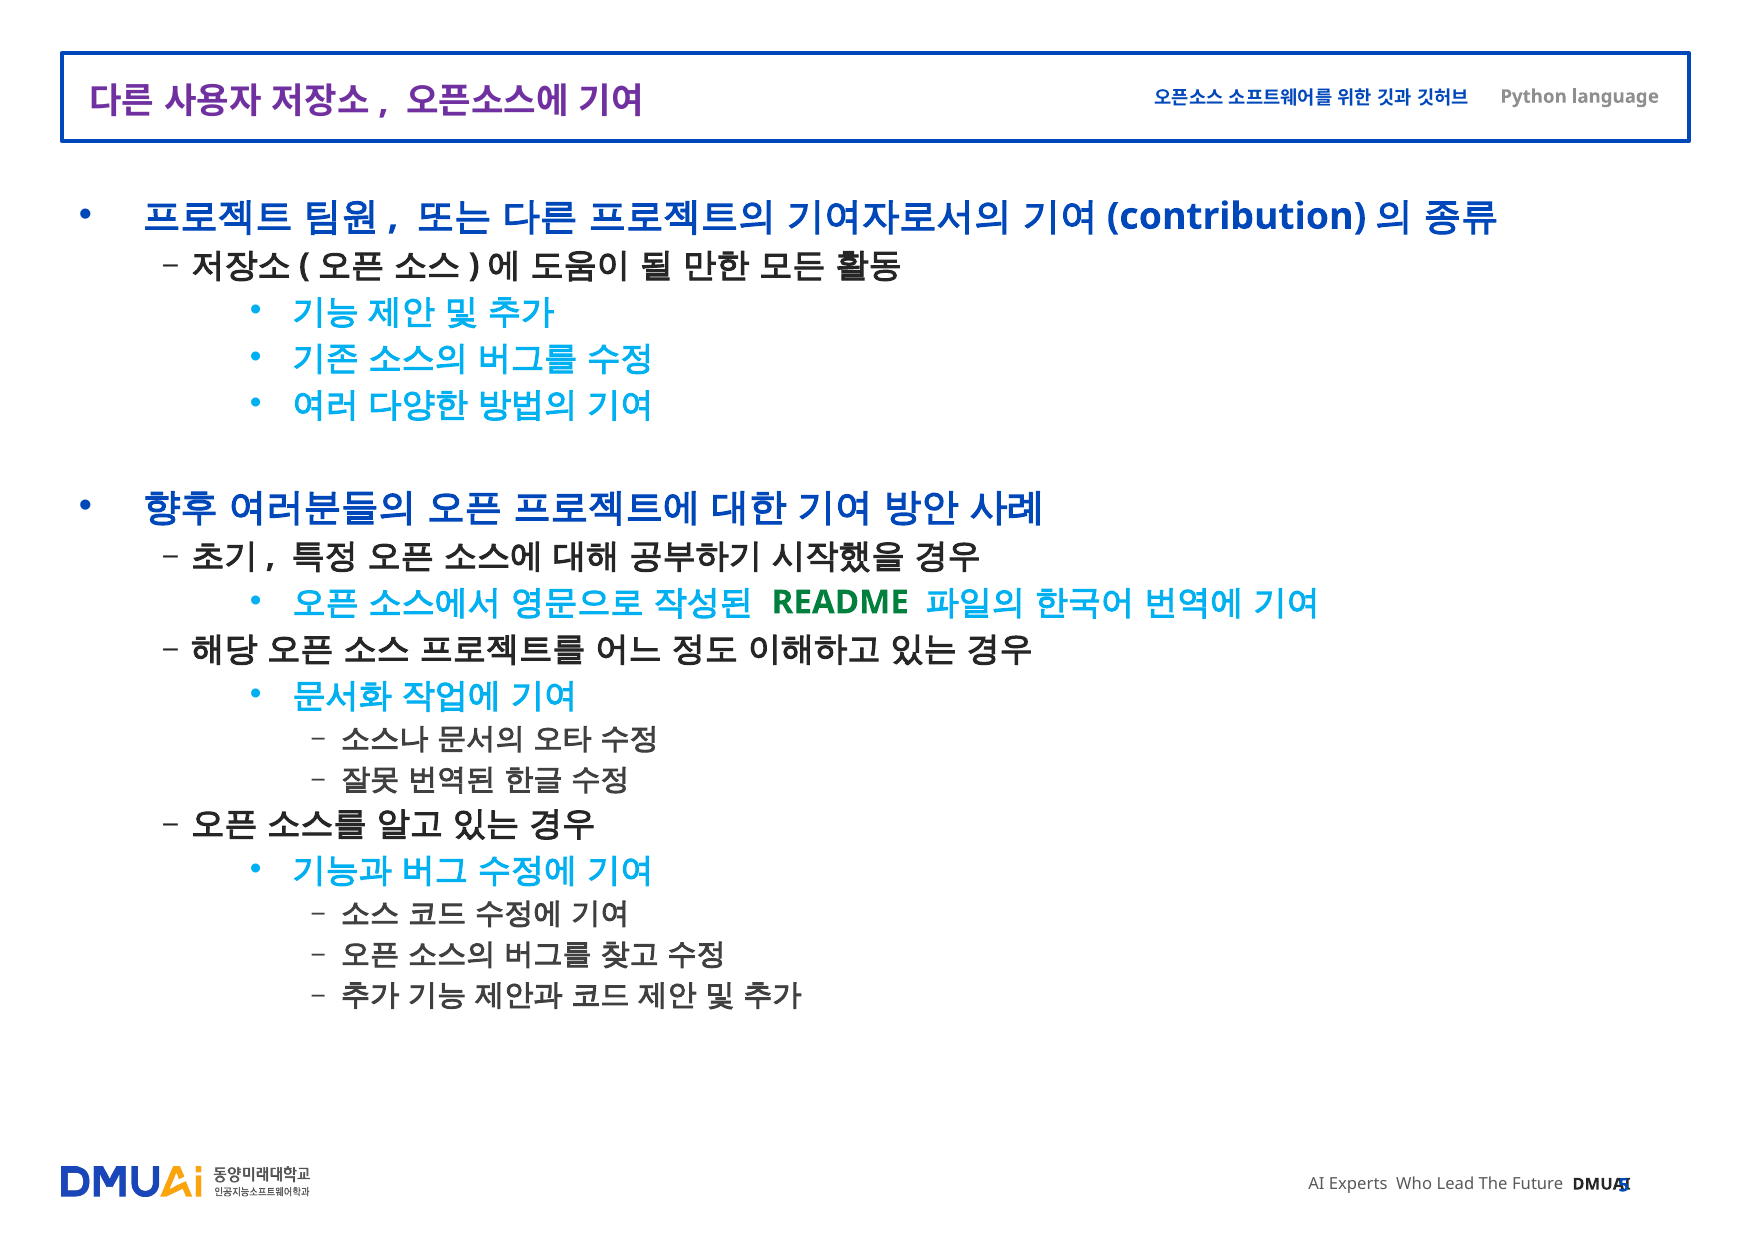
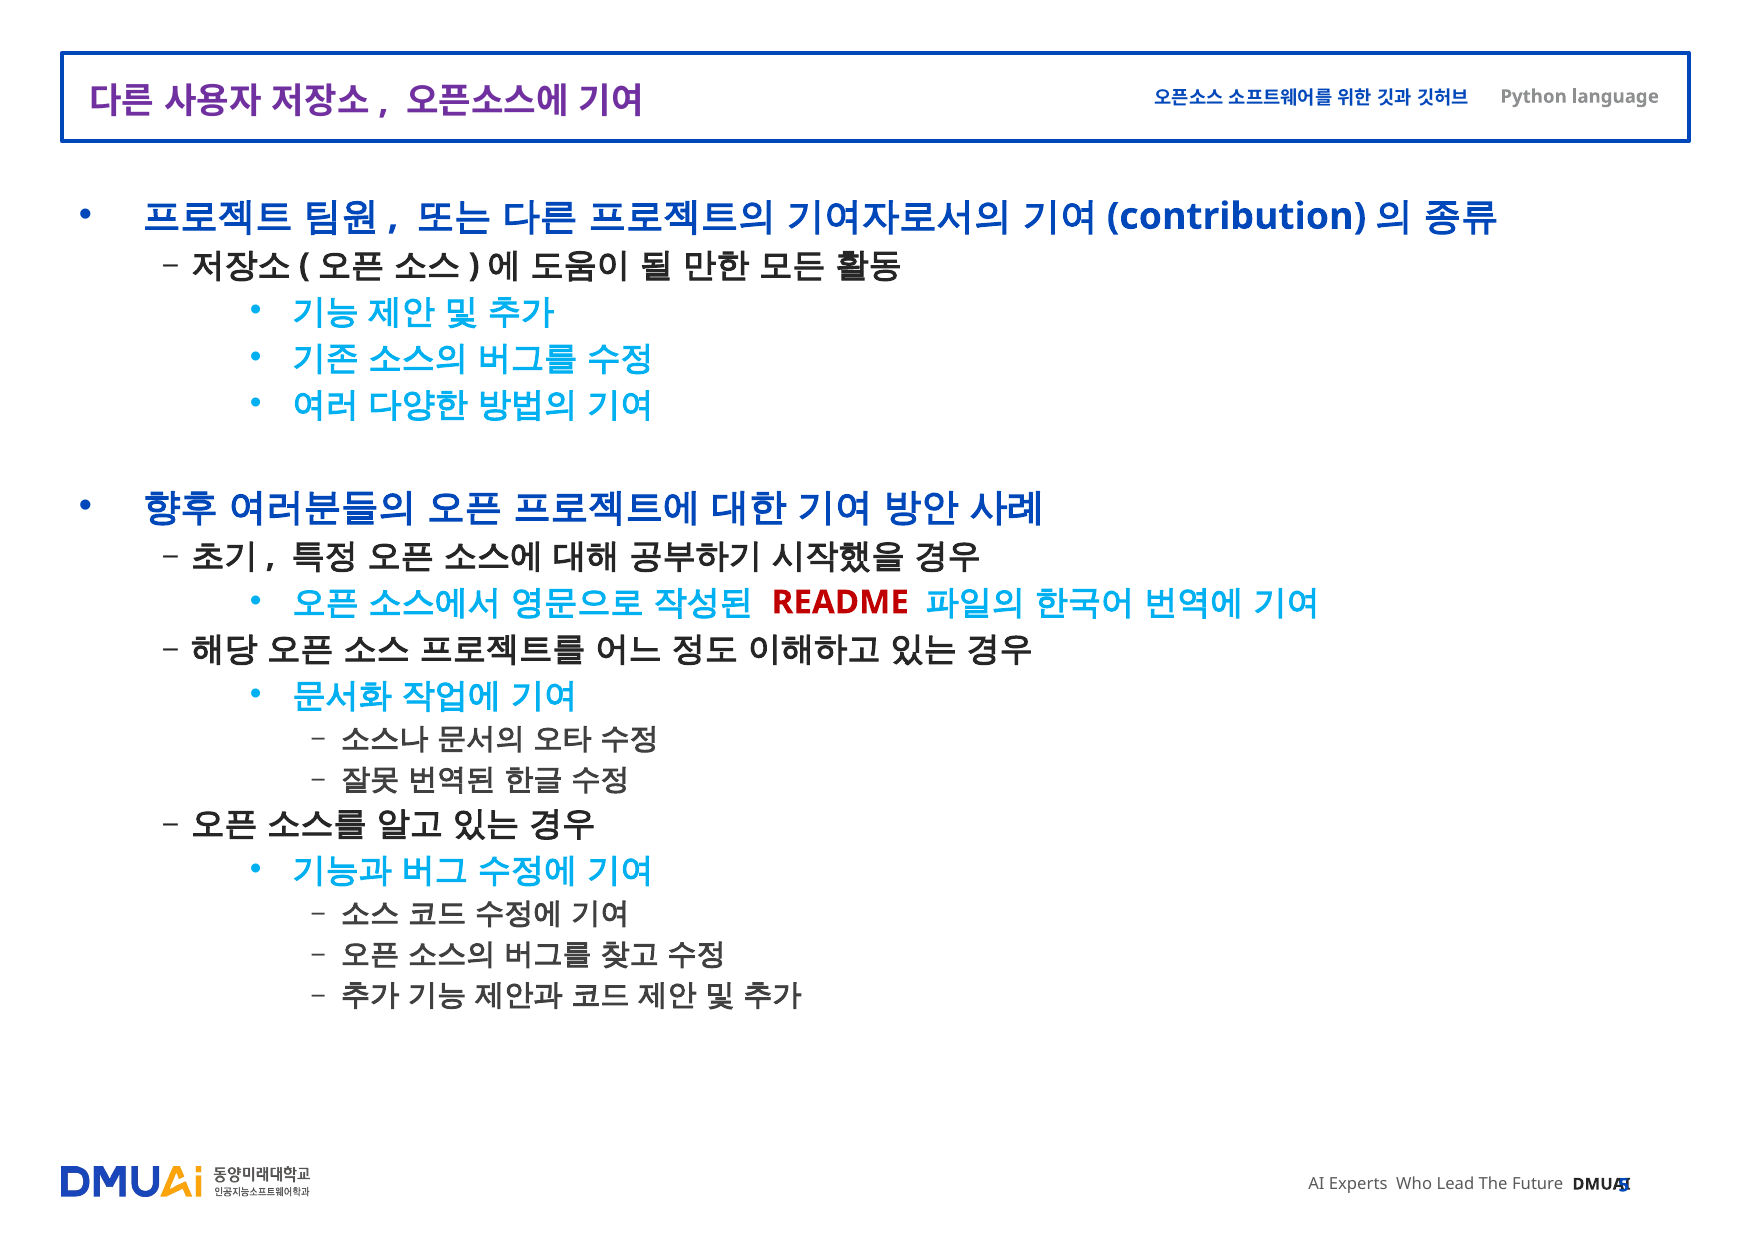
README colour: green -> red (840, 603)
